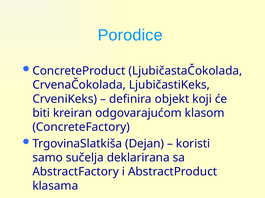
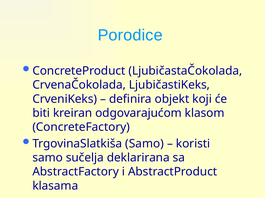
TrgovinaSlatkiša Dejan: Dejan -> Samo (145, 144)
